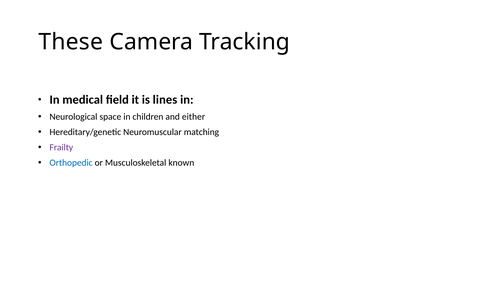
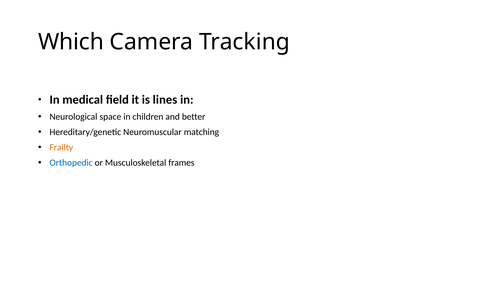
These: These -> Which (71, 42)
either: either -> better (194, 117)
Frailty colour: purple -> orange (61, 148)
known: known -> frames (181, 163)
